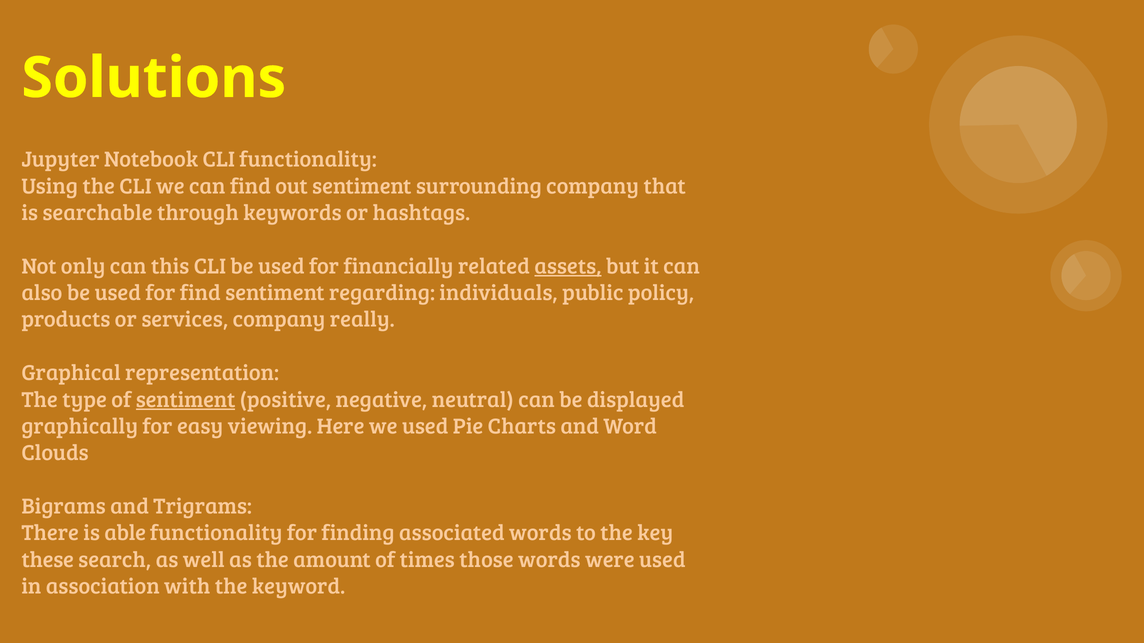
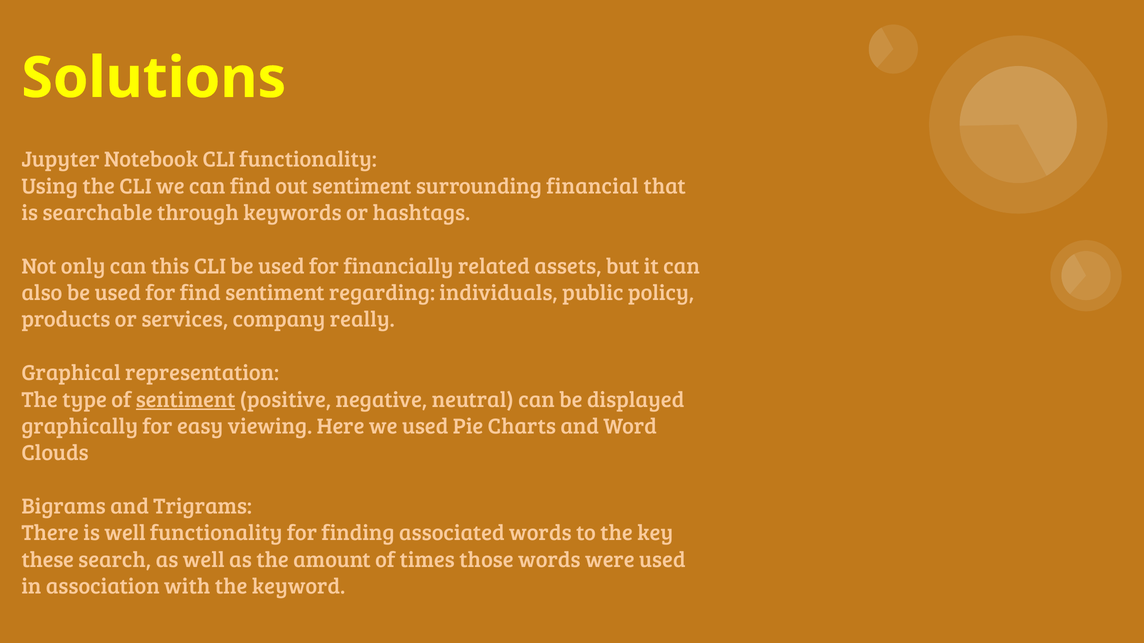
surrounding company: company -> financial (592, 186)
assets underline: present -> none (568, 266)
is able: able -> well (125, 534)
